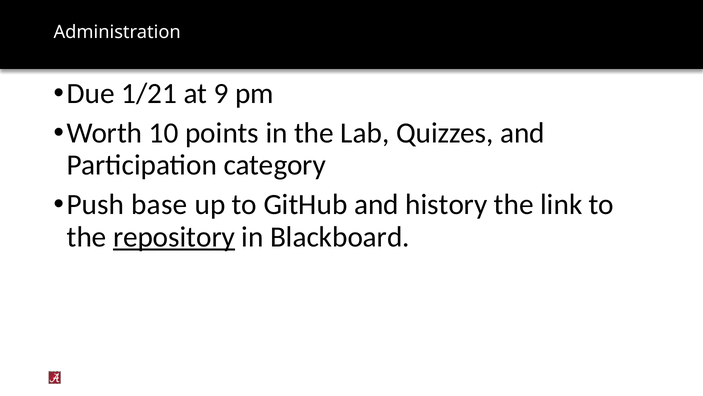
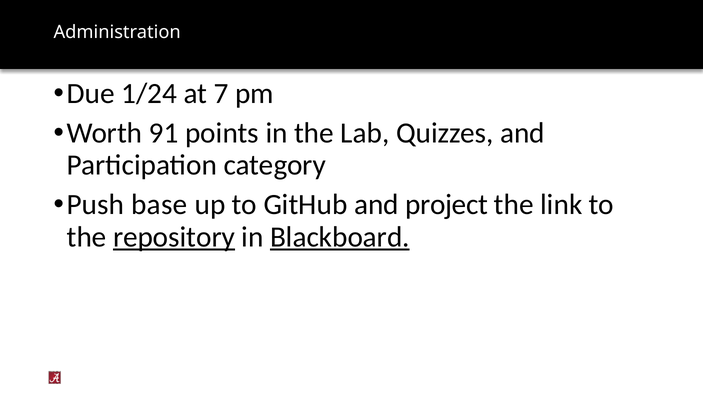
1/21: 1/21 -> 1/24 (149, 94)
9: 9 -> 7 (221, 94)
10: 10 -> 91 (164, 133)
history: history -> project (446, 205)
Blackboard underline: none -> present (340, 237)
